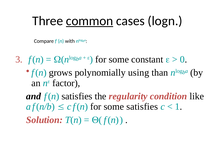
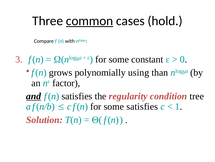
logn: logn -> hold (165, 21)
and underline: none -> present (34, 96)
like: like -> tree (197, 96)
